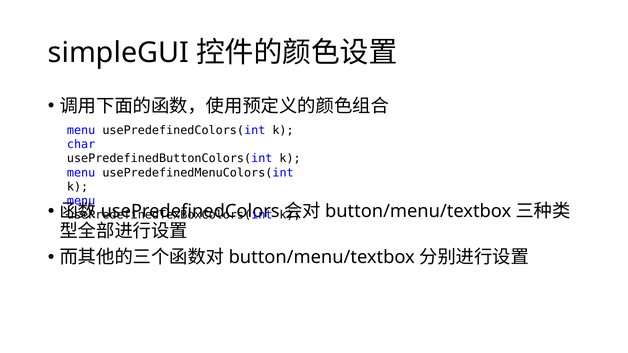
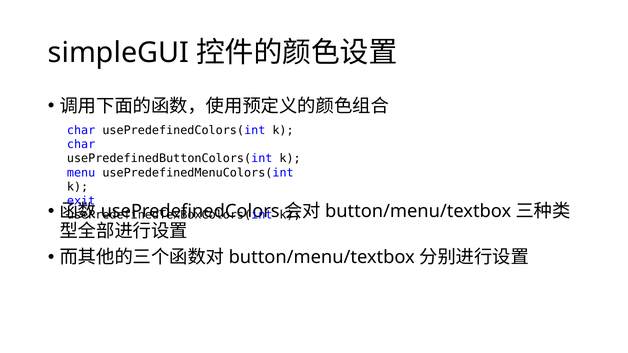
menu: menu -> char (81, 130)
menu: menu -> exit (81, 201)
